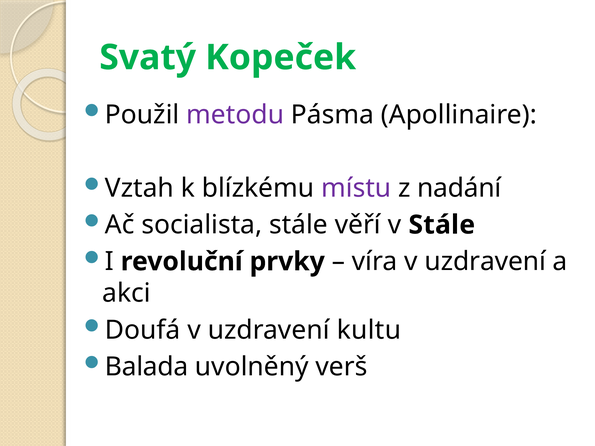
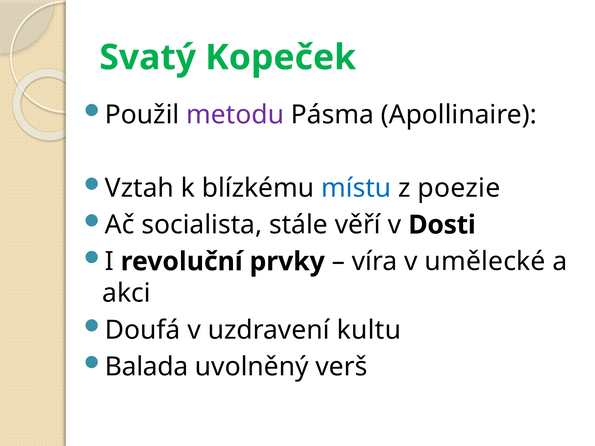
místu colour: purple -> blue (356, 188)
nadání: nadání -> poezie (459, 188)
v Stále: Stále -> Dosti (442, 225)
víra v uzdravení: uzdravení -> umělecké (485, 262)
